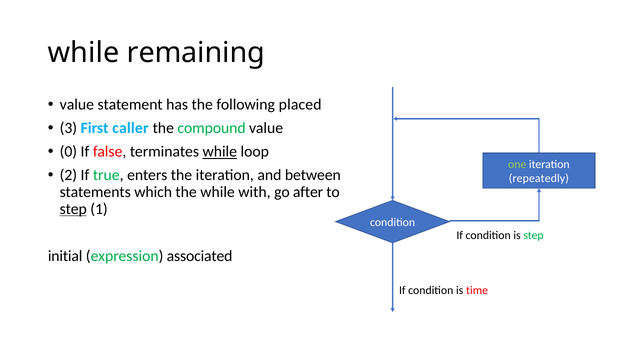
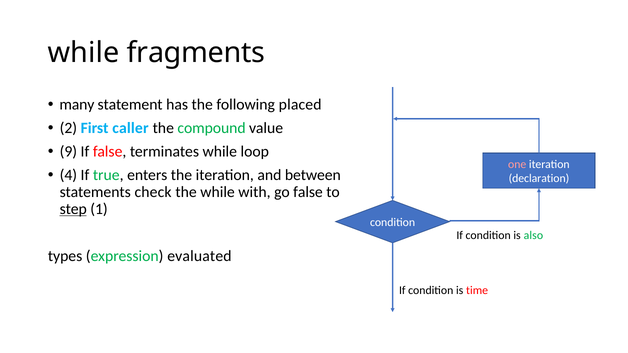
remaining: remaining -> fragments (196, 53)
value: value -> many (77, 105)
3: 3 -> 2 (68, 128)
0: 0 -> 9 (68, 152)
while underline: present -> none (220, 152)
one colour: light green -> pink (517, 164)
2: 2 -> 4 (68, 175)
repeatedly: repeatedly -> declaration (539, 179)
which: which -> check (153, 192)
go after: after -> false (308, 192)
is step: step -> also (533, 236)
initial: initial -> types (65, 256)
associated: associated -> evaluated (199, 256)
